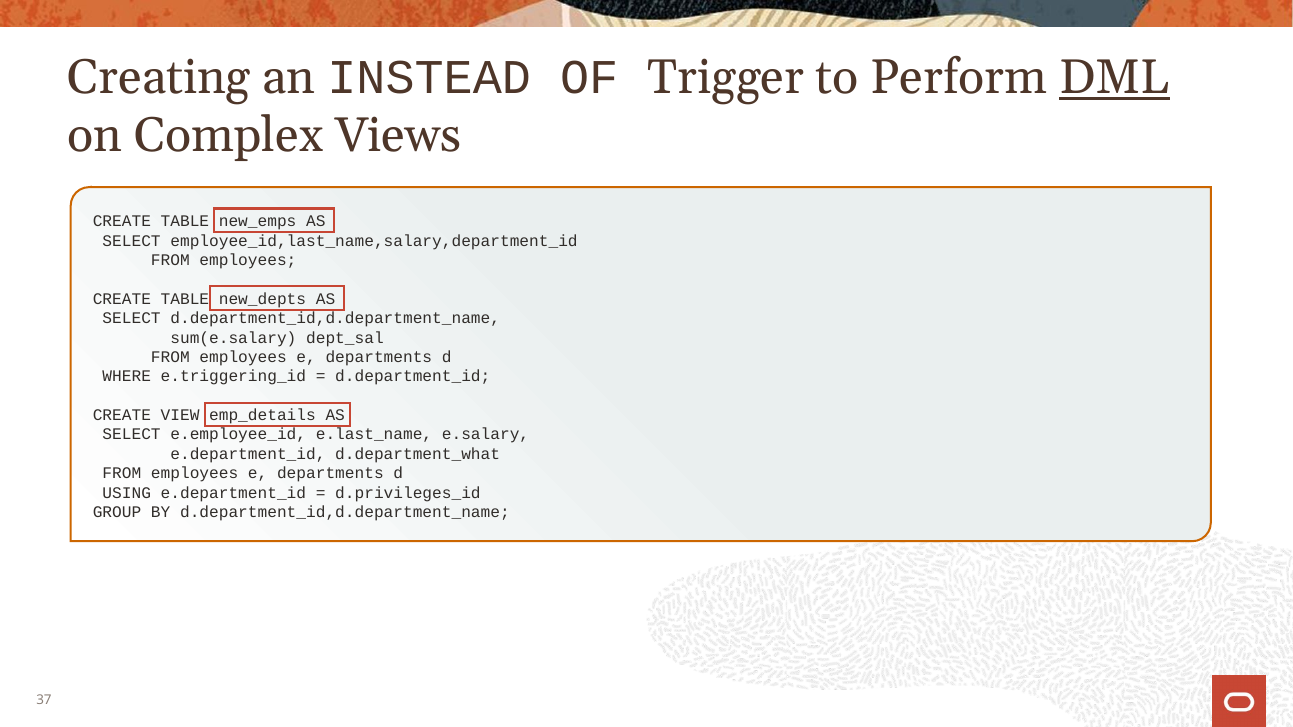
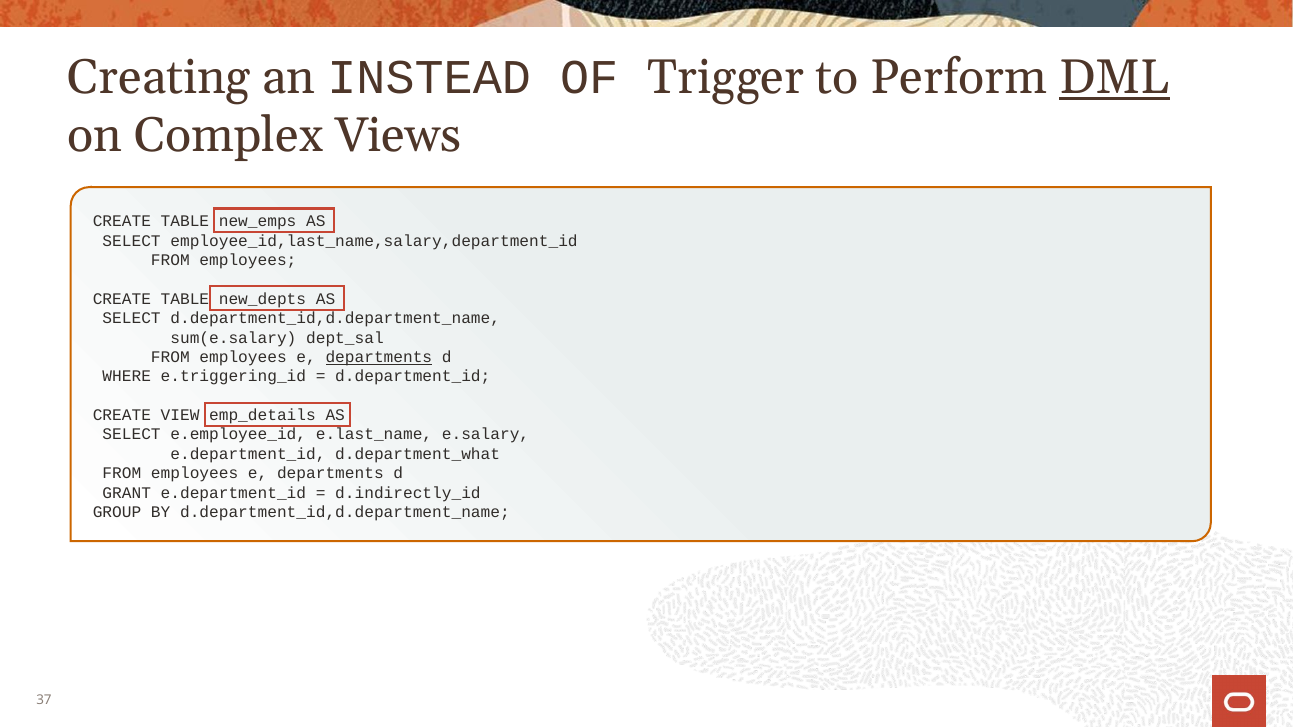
departments underline: none -> present (379, 357)
USING: USING -> GRANT (127, 493)
d.privileges_id: d.privileges_id -> d.indirectly_id (408, 493)
